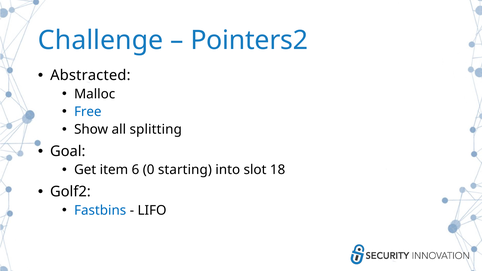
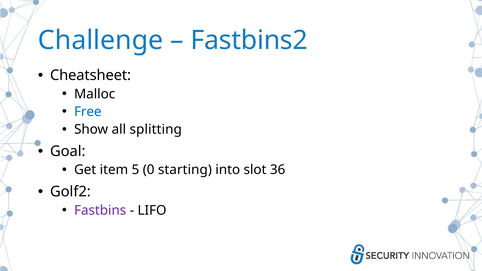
Pointers2: Pointers2 -> Fastbins2 (249, 40)
Abstracted: Abstracted -> Cheatsheet (90, 75)
6: 6 -> 5 (135, 170)
18: 18 -> 36 (278, 170)
Fastbins colour: blue -> purple (100, 210)
